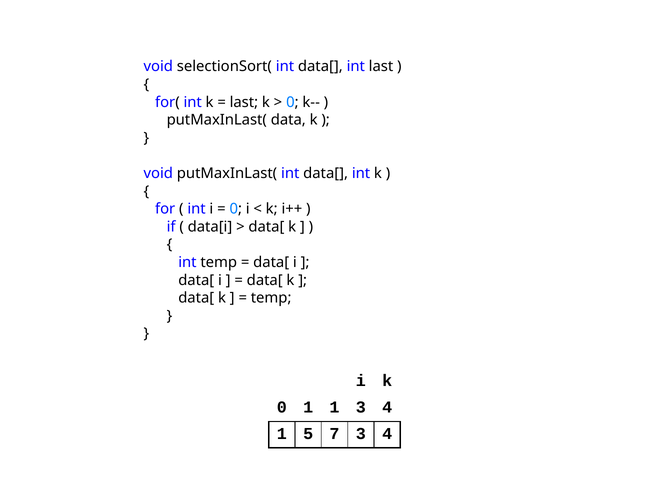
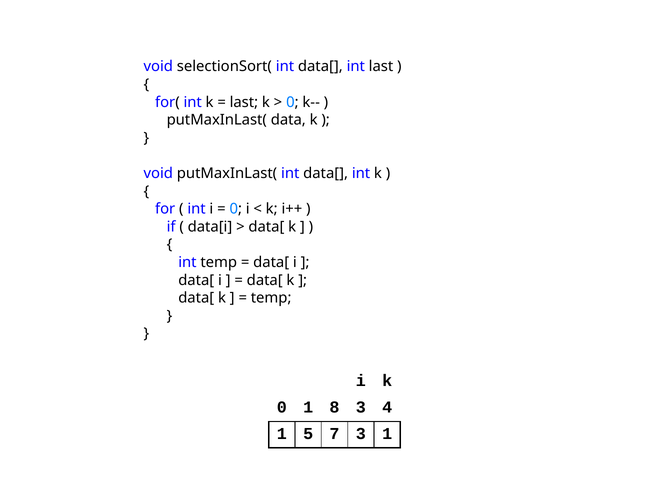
1 1: 1 -> 8 (335, 408)
7 3 4: 4 -> 1 (387, 434)
